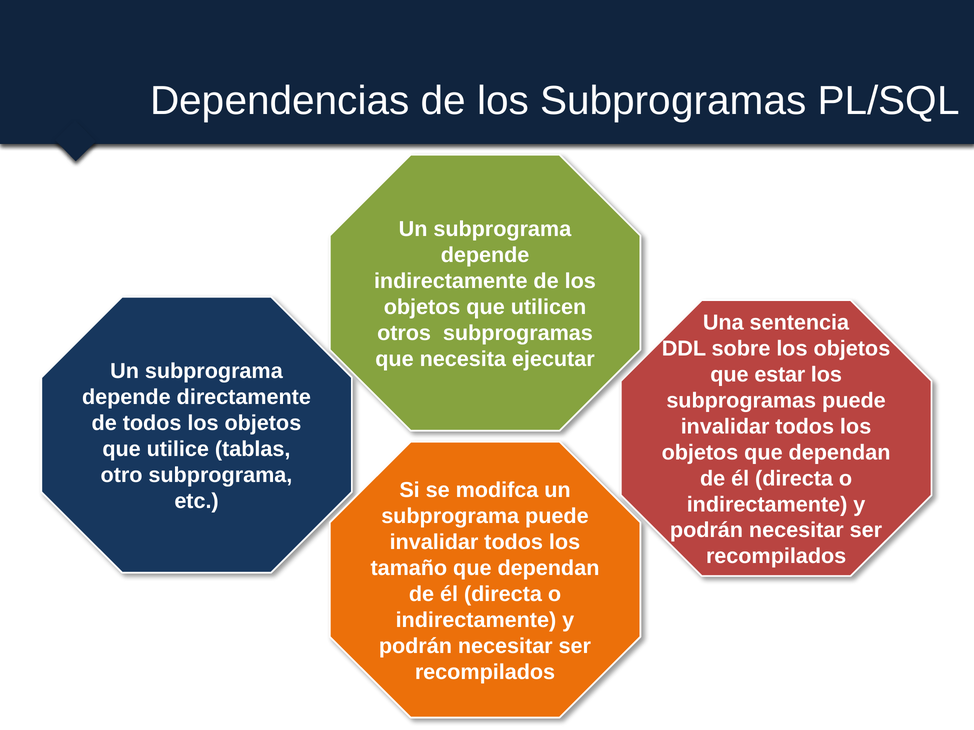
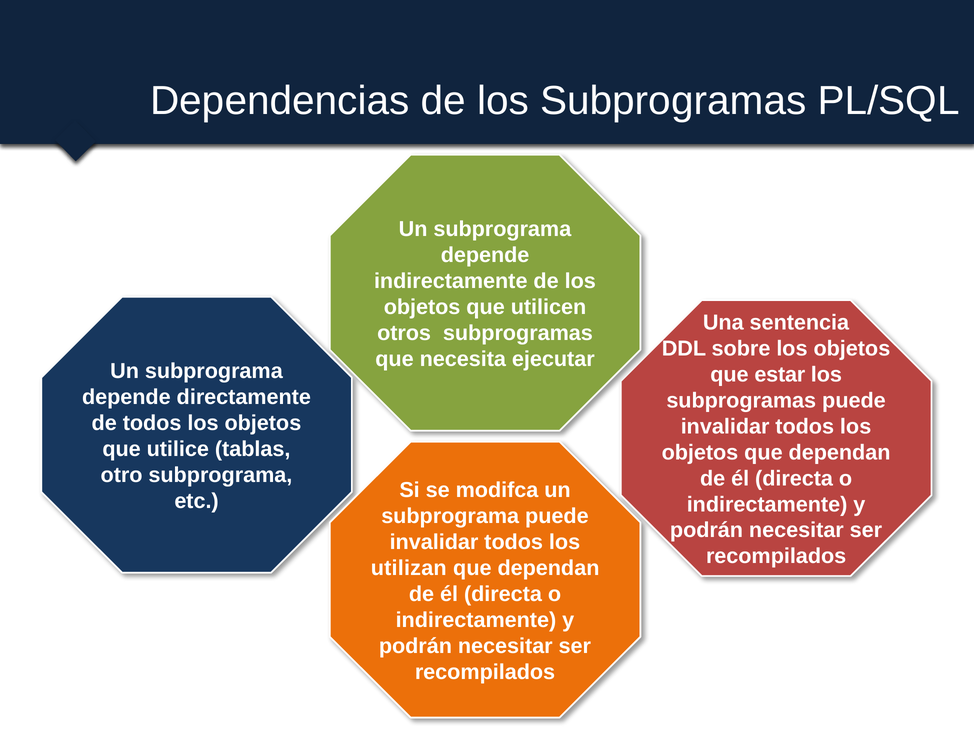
tamaño: tamaño -> utilizan (409, 569)
